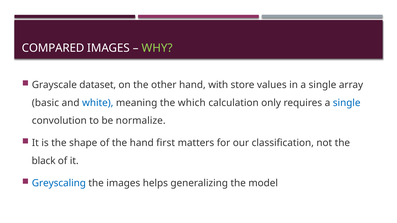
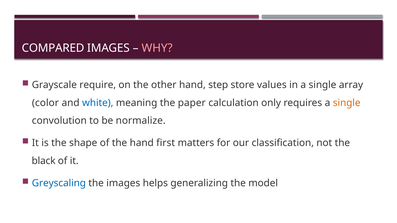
WHY colour: light green -> pink (157, 48)
dataset: dataset -> require (98, 85)
with: with -> step (218, 85)
basic: basic -> color (45, 103)
which: which -> paper (192, 103)
single colour: blue -> orange (347, 103)
